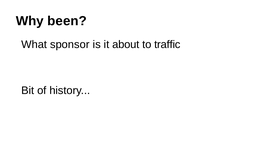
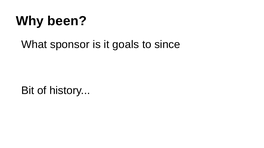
about: about -> goals (126, 45)
traffic: traffic -> since (167, 45)
